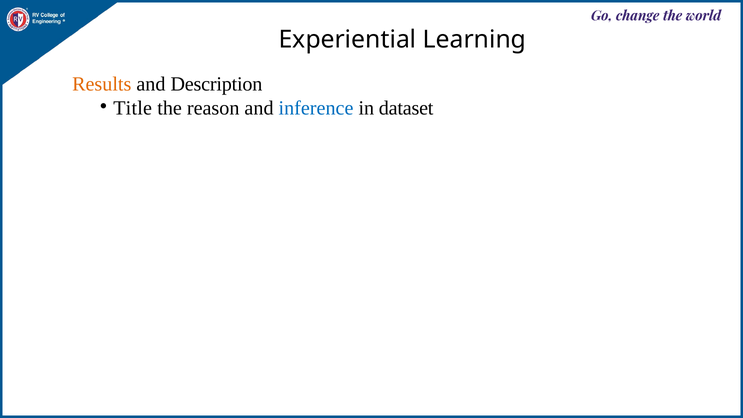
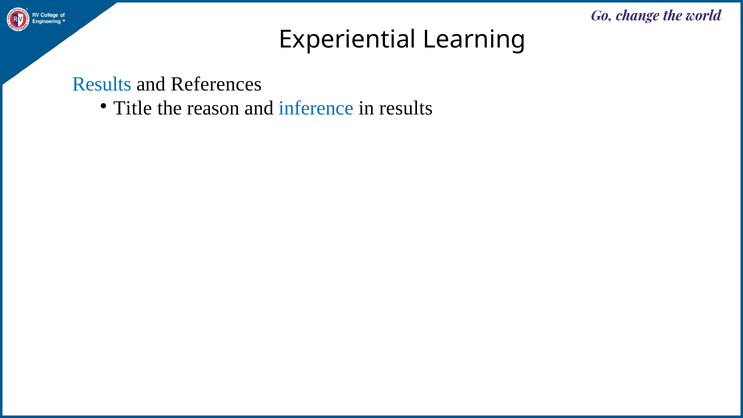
Results colour: orange -> blue (102, 84)
Description: Description -> References (216, 84)
in dataset: dataset -> results (406, 108)
